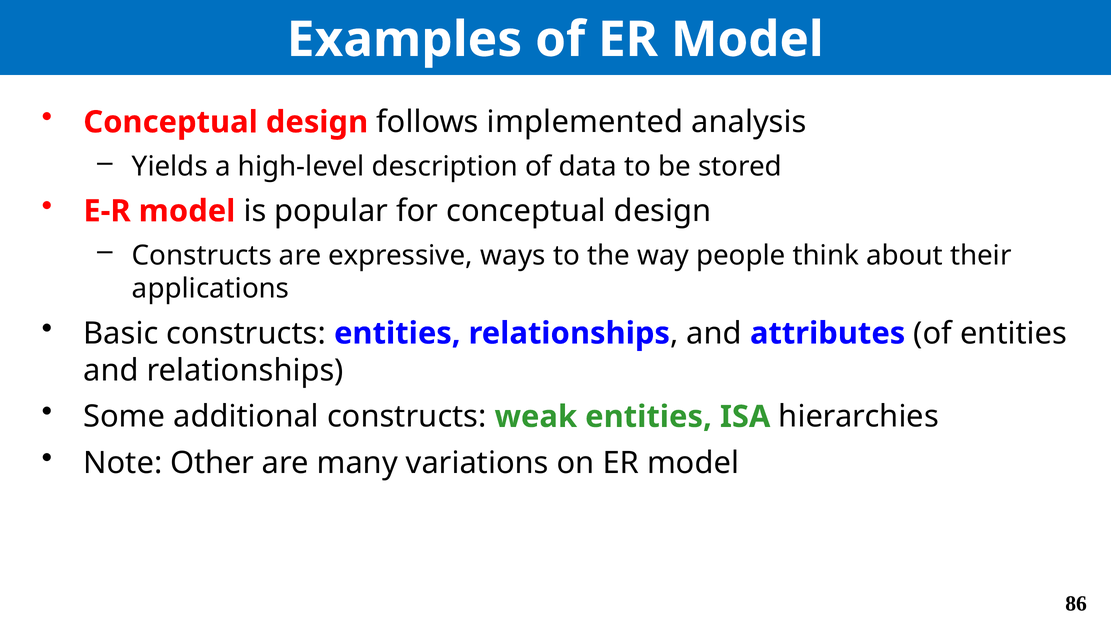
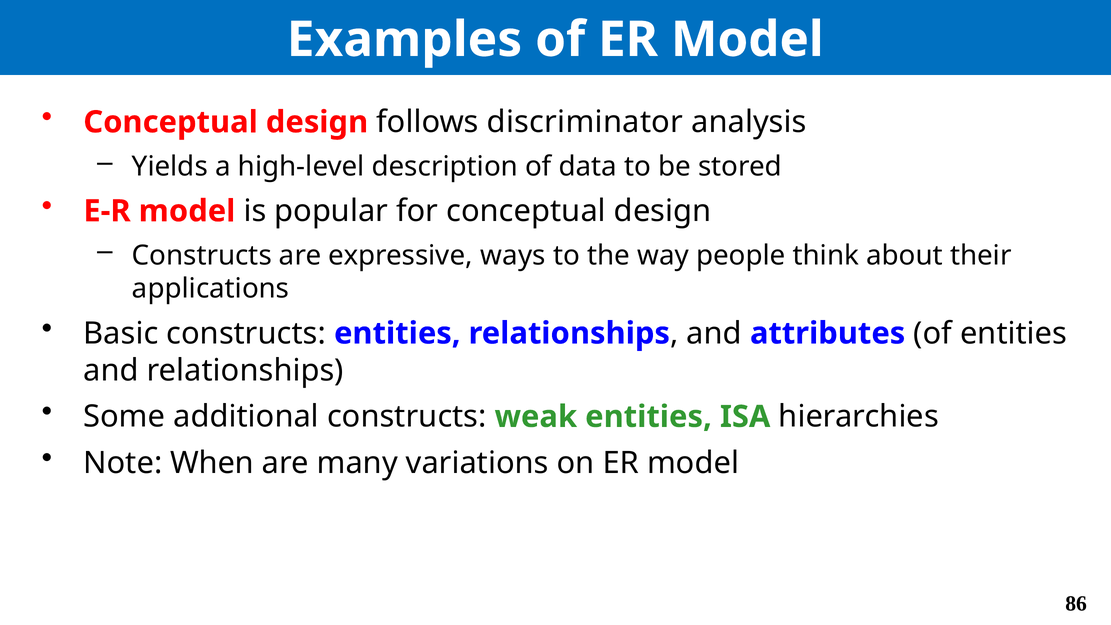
implemented: implemented -> discriminator (585, 122)
Other: Other -> When (212, 463)
